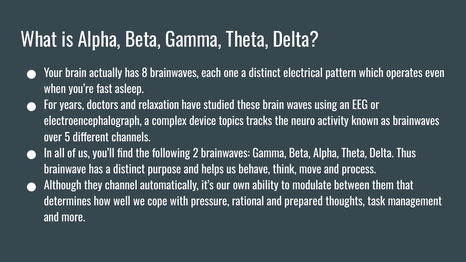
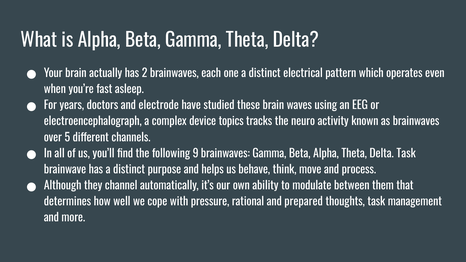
8: 8 -> 2 (145, 73)
relaxation: relaxation -> electrode (159, 105)
2: 2 -> 9 (196, 154)
Delta Thus: Thus -> Task (406, 154)
